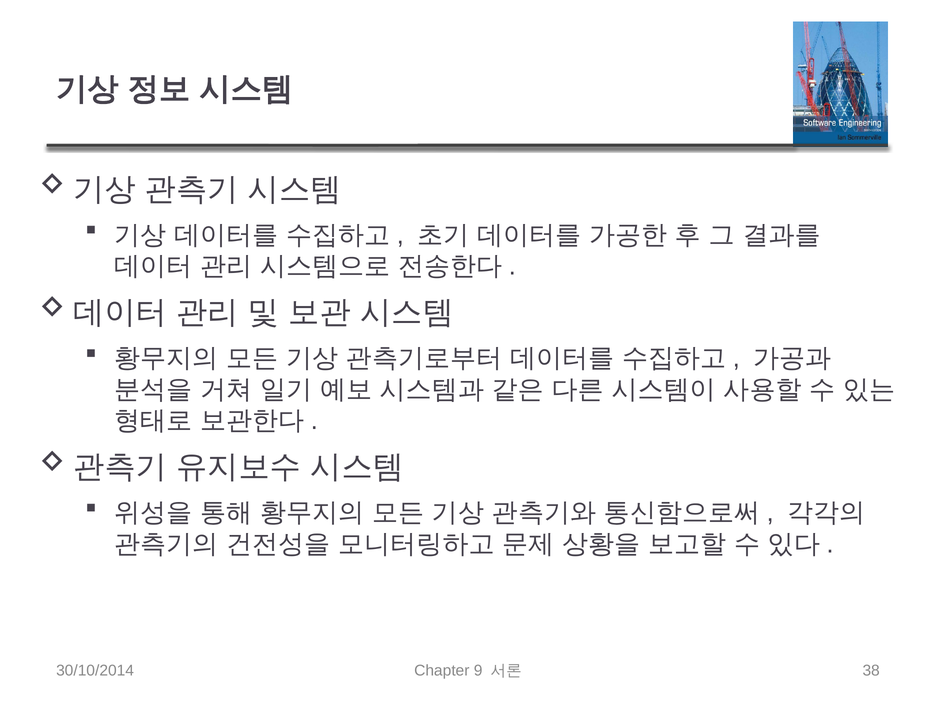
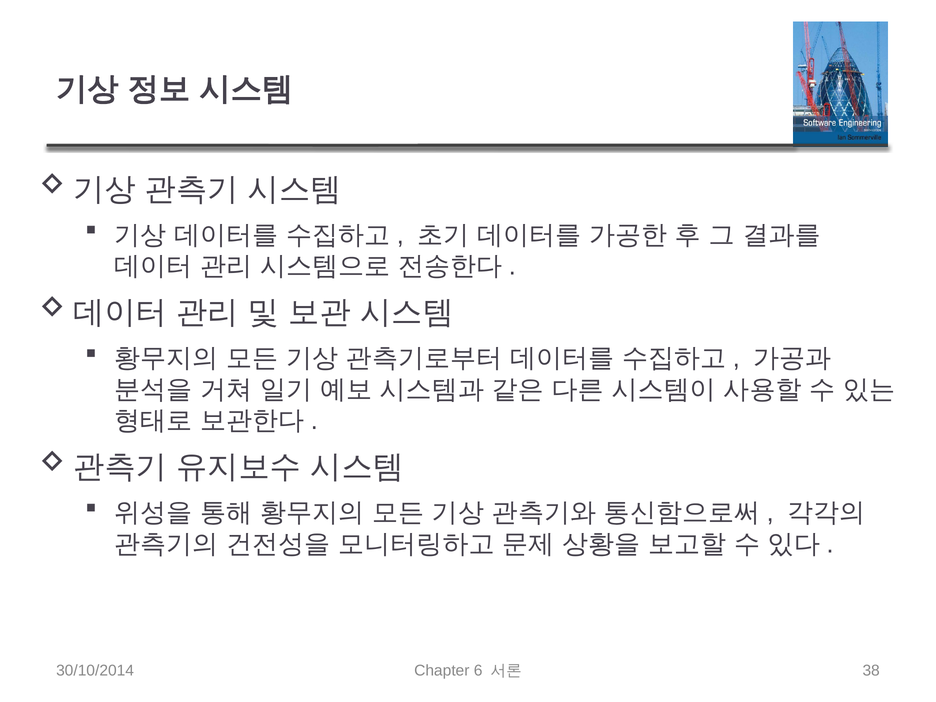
9: 9 -> 6 (478, 670)
